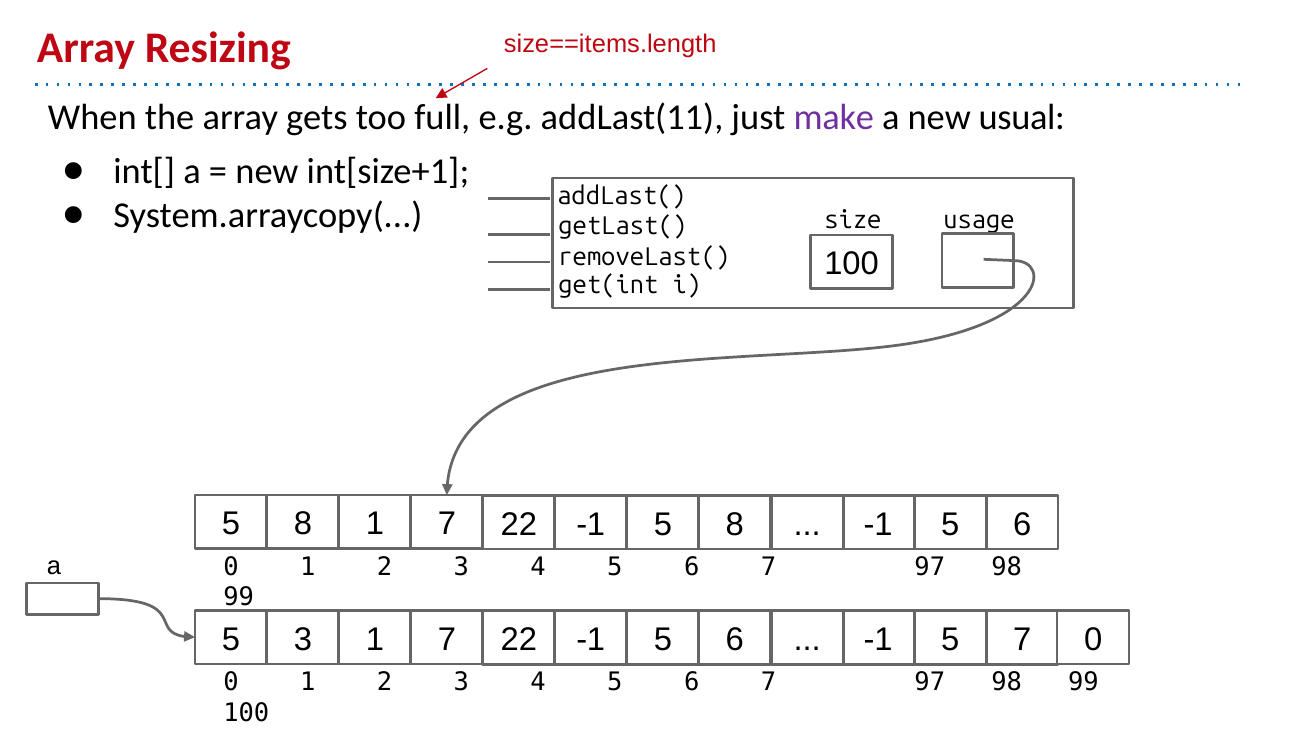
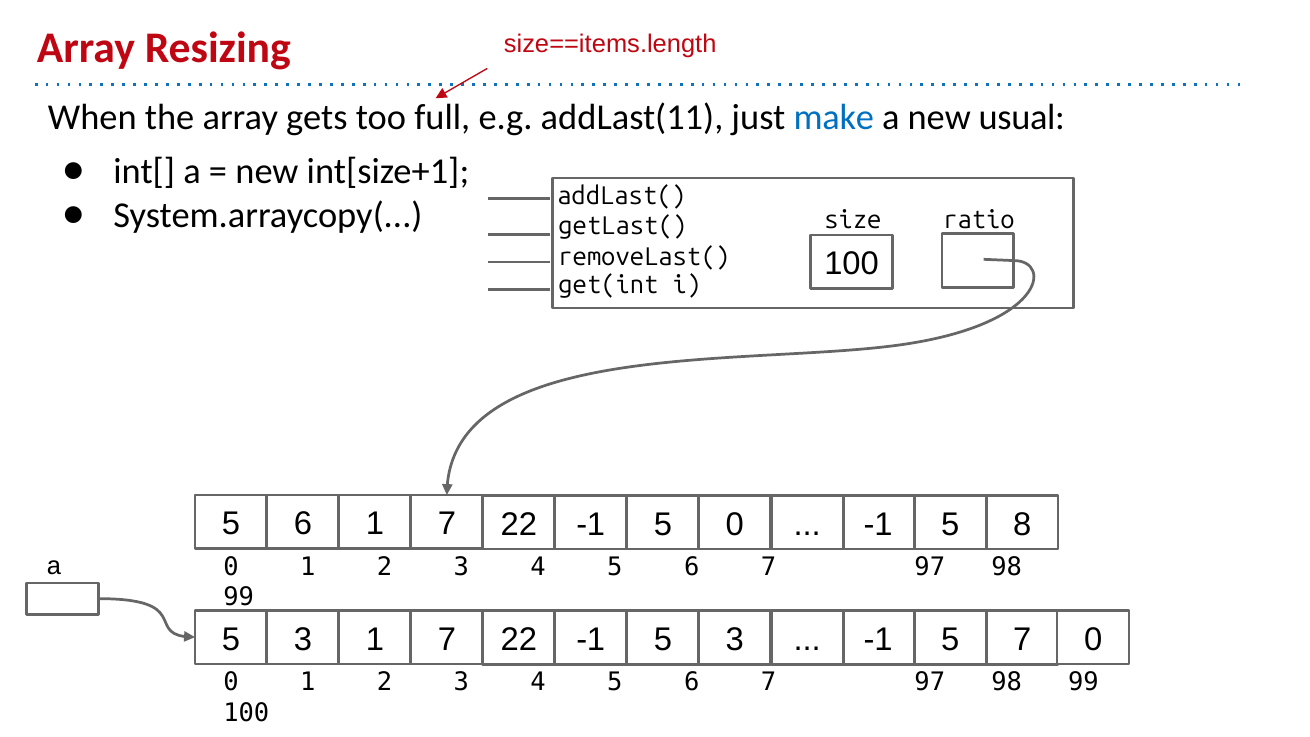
make colour: purple -> blue (834, 117)
usage: usage -> ratio (979, 220)
8: 8 -> 6 (303, 524)
-1 5 8: 8 -> 0 (735, 524)
6: 6 -> 8 (1022, 524)
22 -1 5 6: 6 -> 3 (735, 640)
